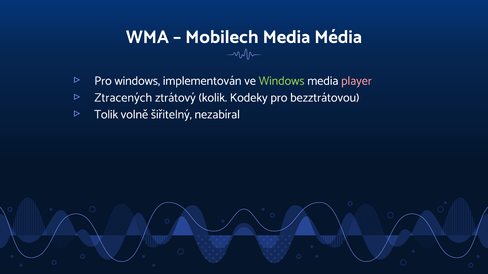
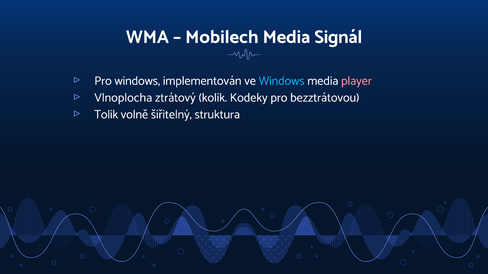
Média: Média -> Signál (338, 37)
Windows colour: light green -> light blue (282, 81)
Ztracených: Ztracených -> Vlnoplocha (123, 98)
nezabíral: nezabíral -> struktura (217, 115)
